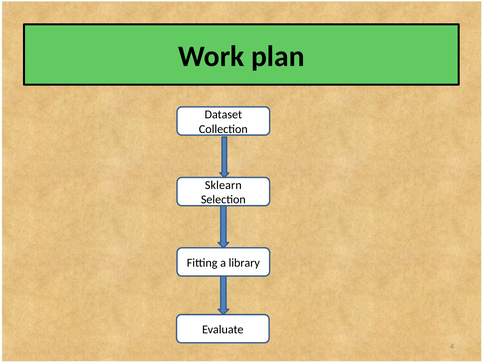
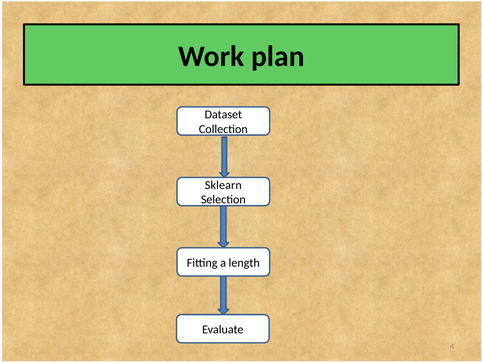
library: library -> length (244, 262)
